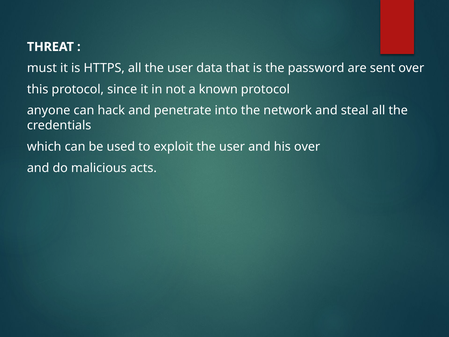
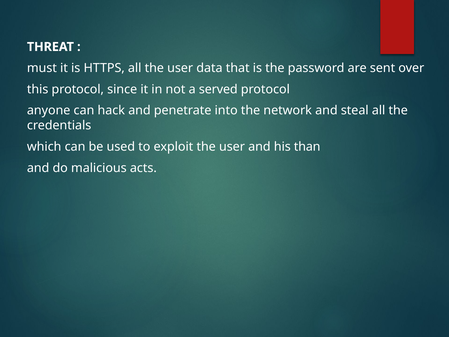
known: known -> served (218, 89)
his over: over -> than (307, 147)
